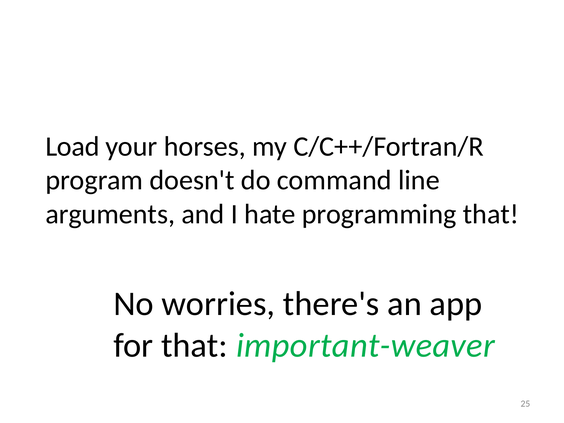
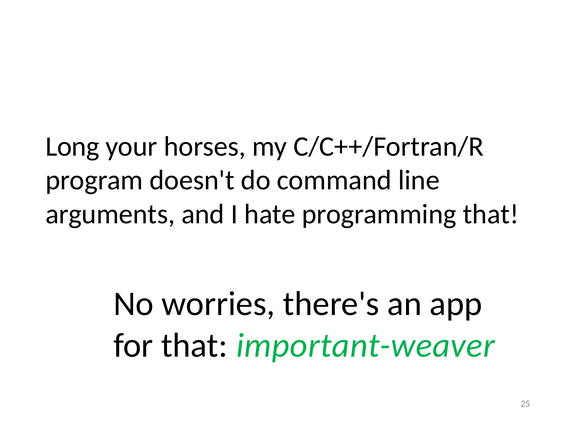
Load: Load -> Long (72, 146)
